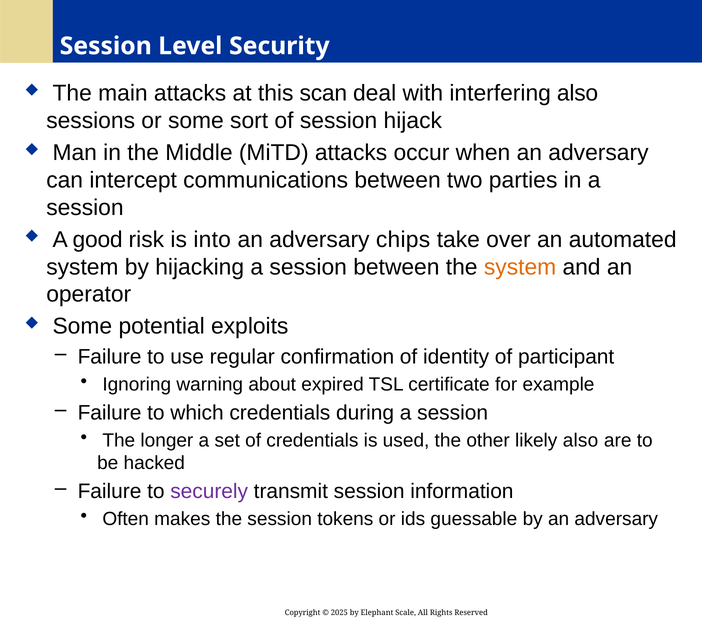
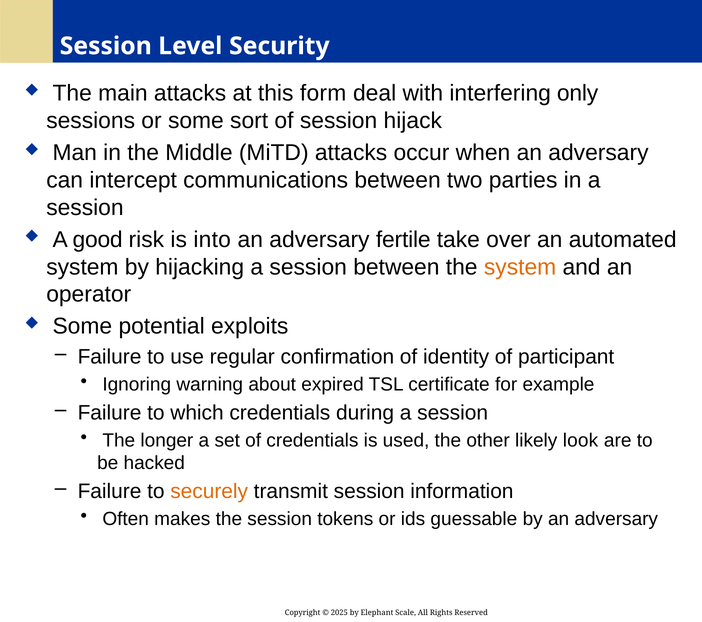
scan: scan -> form (323, 93)
interfering also: also -> only (578, 93)
chips: chips -> fertile (403, 239)
likely also: also -> look (581, 440)
securely colour: purple -> orange (209, 491)
